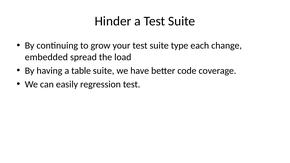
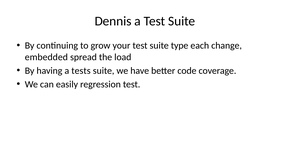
Hinder: Hinder -> Dennis (113, 21)
table: table -> tests (81, 71)
